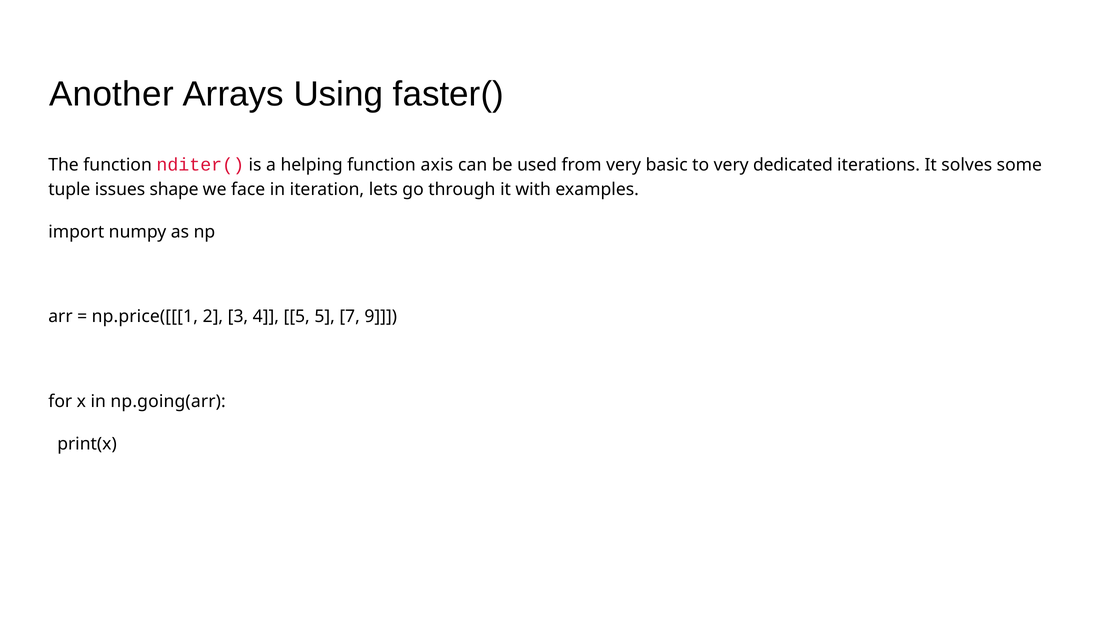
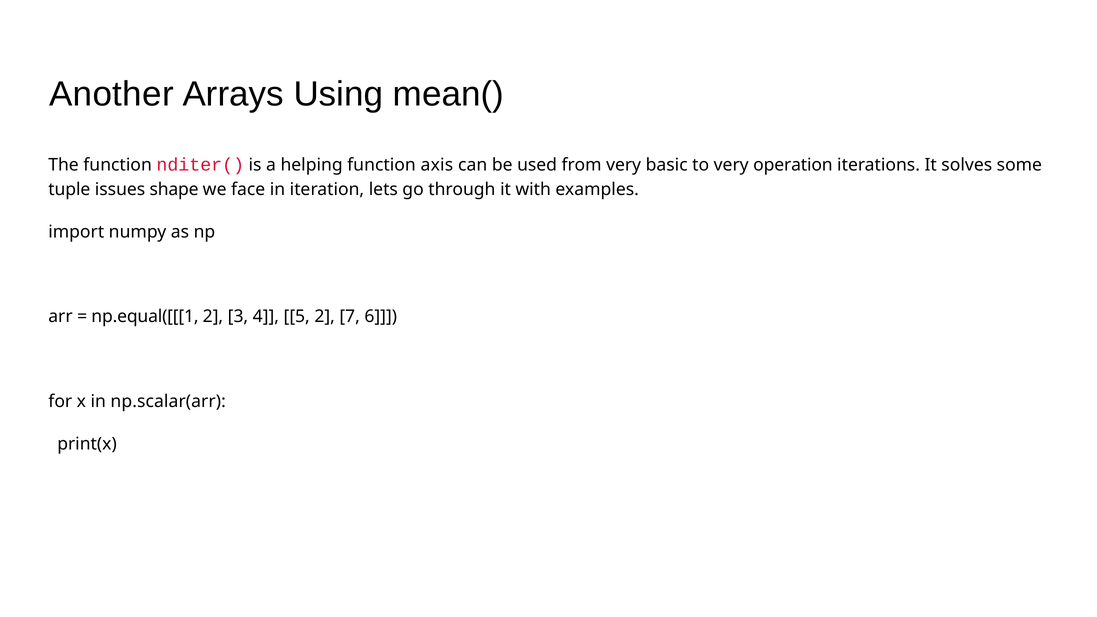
faster(: faster( -> mean( (448, 94)
dedicated: dedicated -> operation (793, 165)
np.price([[[1: np.price([[[1 -> np.equal([[[1 (145, 317)
5 5: 5 -> 2 (325, 317)
9: 9 -> 6 (381, 317)
np.going(arr: np.going(arr -> np.scalar(arr (168, 402)
